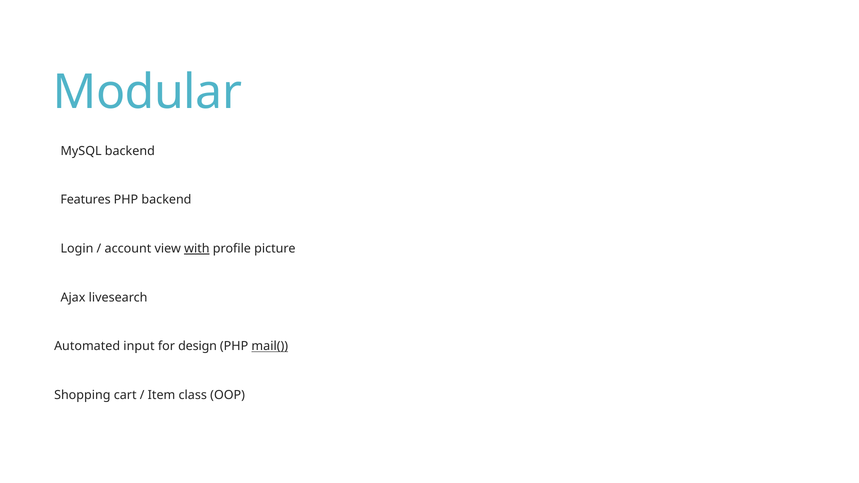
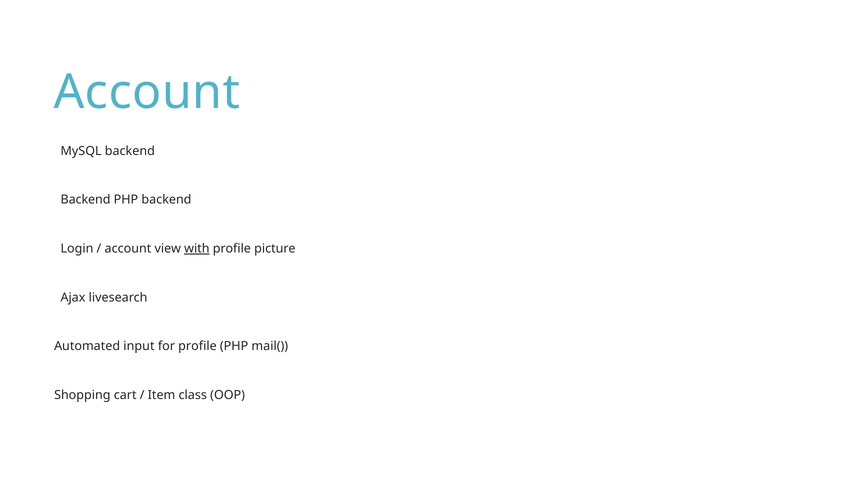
Modular: Modular -> Account (147, 92)
Features: Features -> Backend (86, 200)
for design: design -> profile (197, 346)
mail( underline: present -> none (270, 346)
